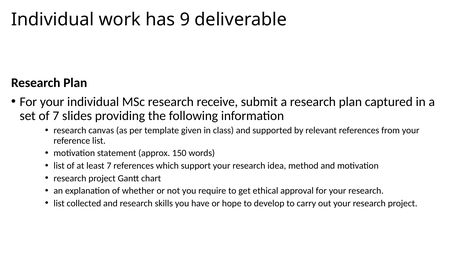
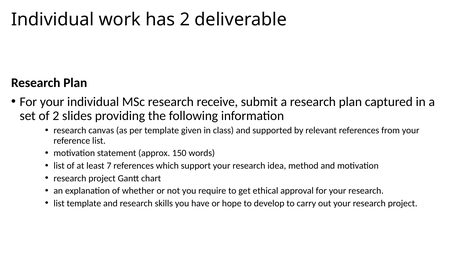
has 9: 9 -> 2 (185, 20)
of 7: 7 -> 2 (56, 116)
list collected: collected -> template (84, 203)
